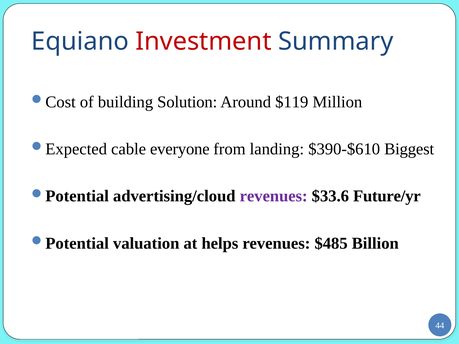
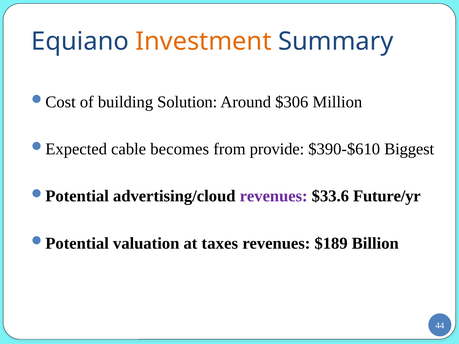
Investment colour: red -> orange (204, 42)
$119: $119 -> $306 (292, 102)
everyone: everyone -> becomes (180, 149)
landing: landing -> provide (277, 149)
helps: helps -> taxes (220, 243)
$485: $485 -> $189 (331, 243)
